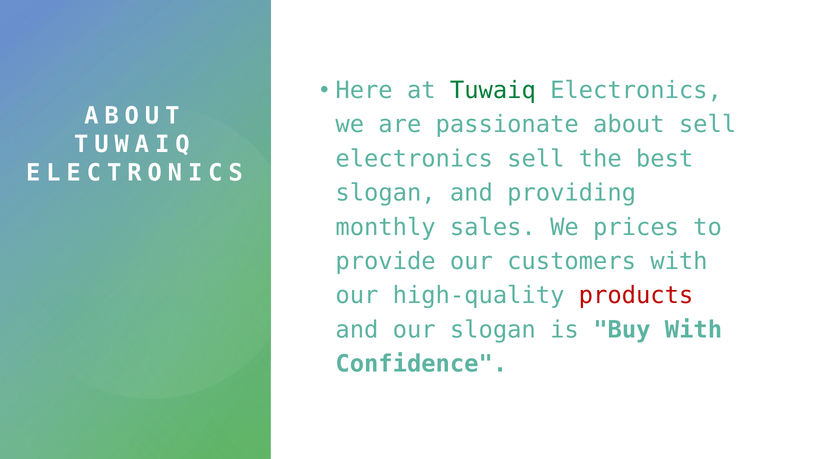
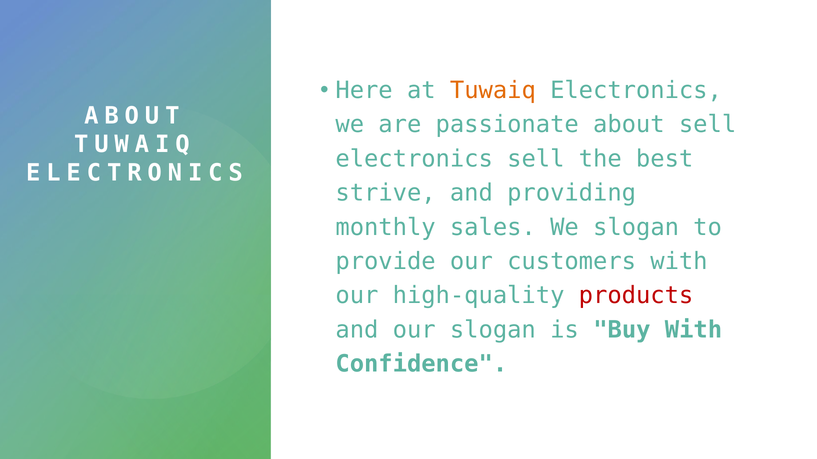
Tuwaiq colour: green -> orange (493, 91)
slogan: slogan -> strive (386, 193)
We prices: prices -> slogan (636, 227)
